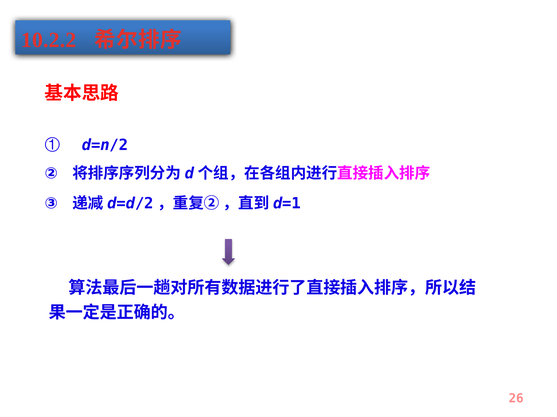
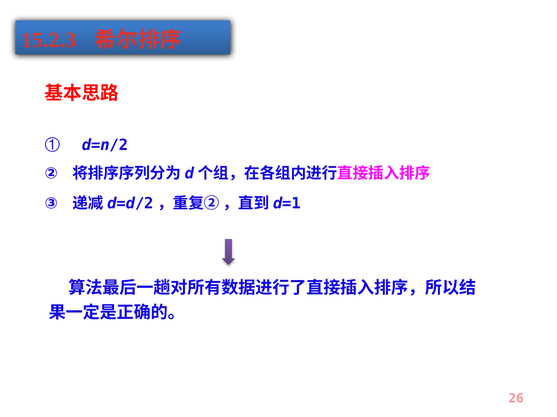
10.2.2: 10.2.2 -> 15.2.3 (49, 40)
